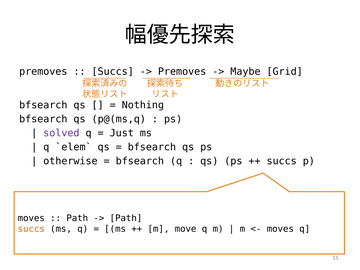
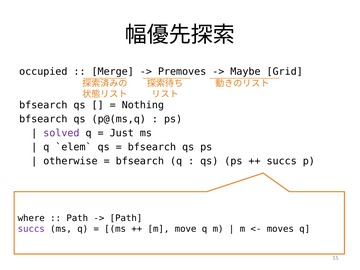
premoves: premoves -> occupied (43, 72)
Succs: Succs -> Merge (113, 72)
moves: moves -> where (31, 218)
succs colour: orange -> purple (31, 229)
